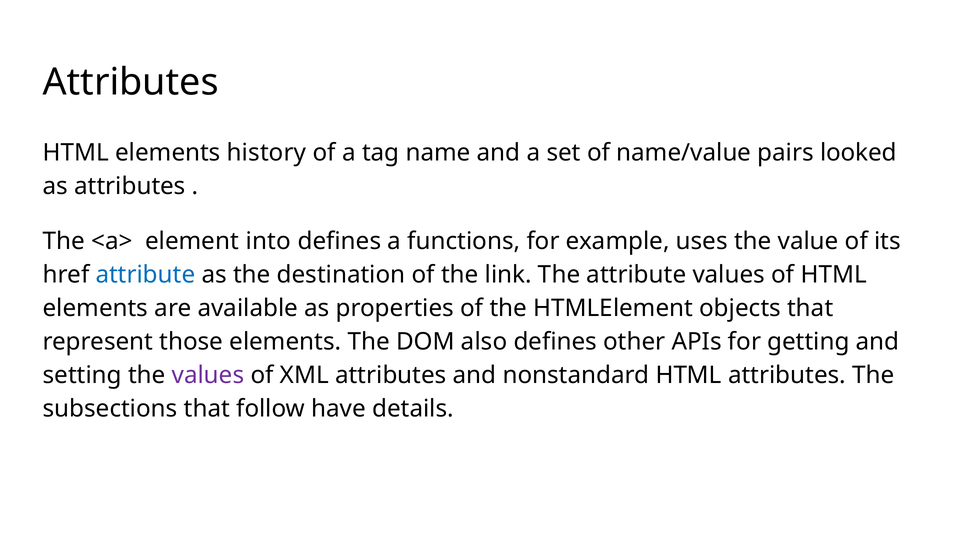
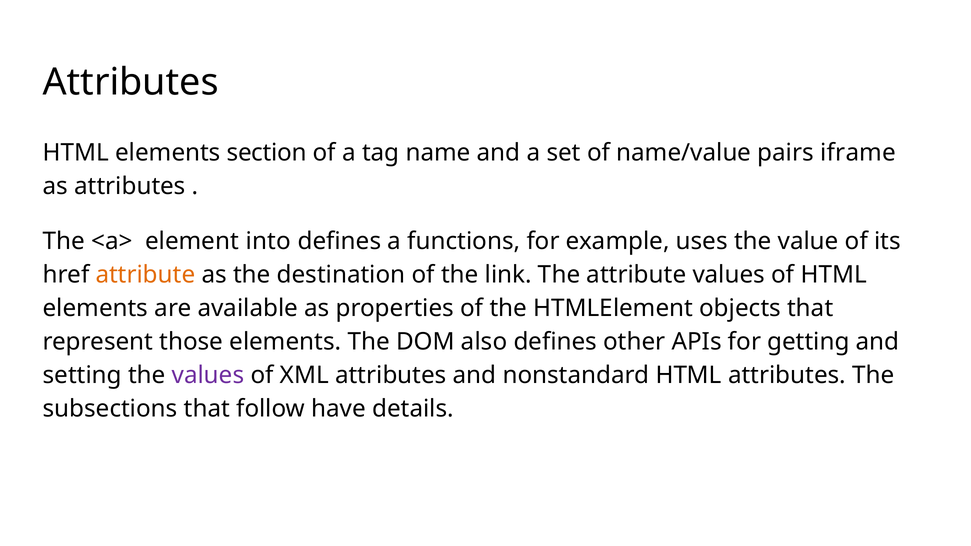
history: history -> section (267, 153)
looked: looked -> iframe (858, 153)
attribute colour: blue -> orange (145, 275)
